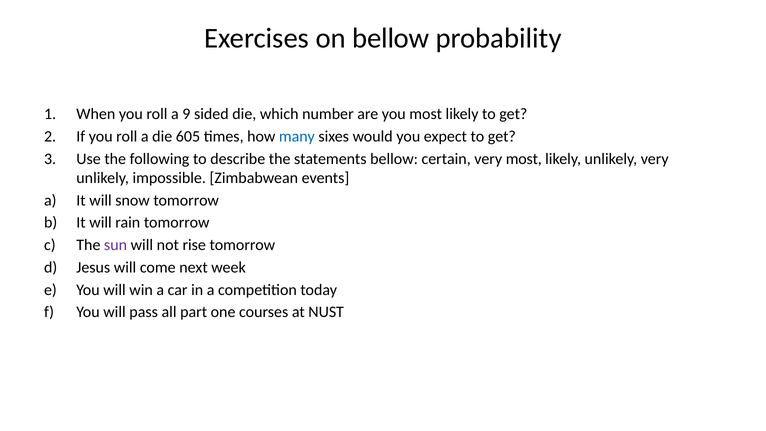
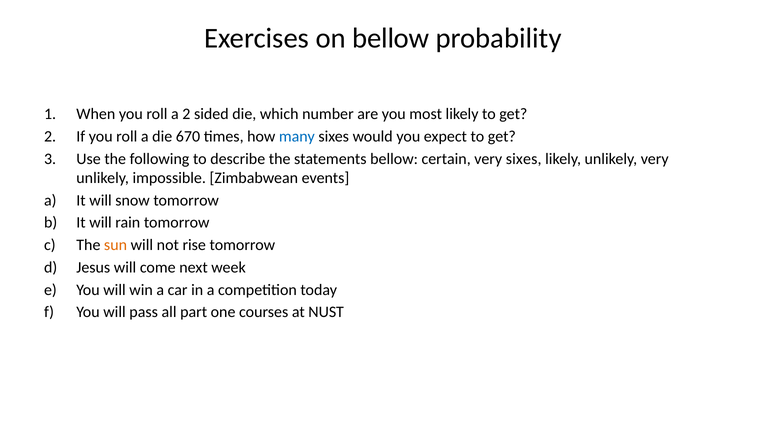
a 9: 9 -> 2 (186, 114)
605: 605 -> 670 (188, 136)
very most: most -> sixes (524, 159)
sun colour: purple -> orange (116, 245)
